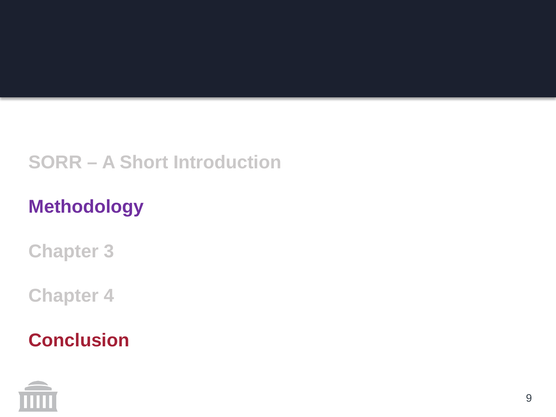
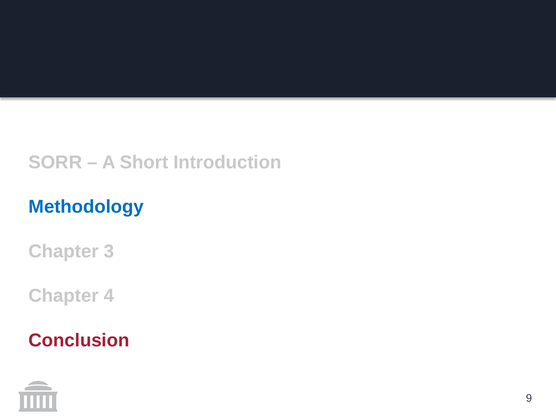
Methodology colour: purple -> blue (86, 207)
